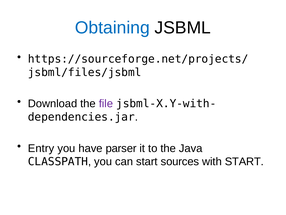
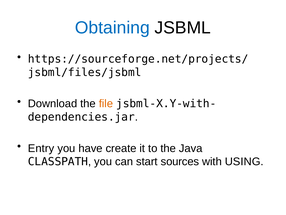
file colour: purple -> orange (106, 103)
parser: parser -> create (121, 148)
with START: START -> USING (244, 161)
